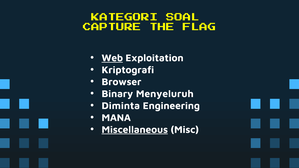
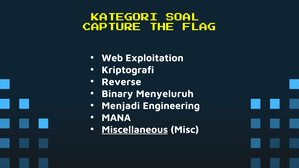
Web underline: present -> none (112, 58)
Browser: Browser -> Reverse (121, 82)
Diminta: Diminta -> Menjadi (121, 106)
